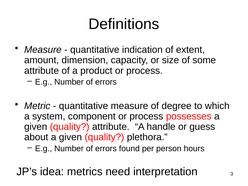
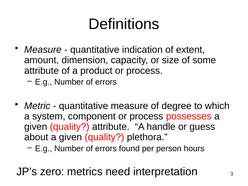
idea: idea -> zero (52, 172)
